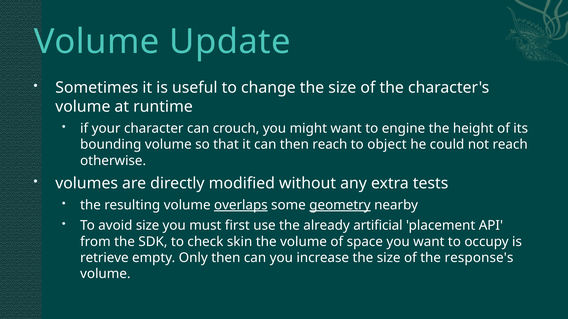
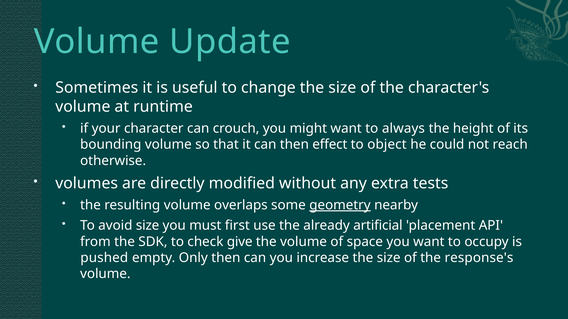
engine: engine -> always (403, 129)
then reach: reach -> effect (330, 145)
overlaps underline: present -> none (241, 205)
skin: skin -> give (240, 242)
retrieve: retrieve -> pushed (104, 258)
